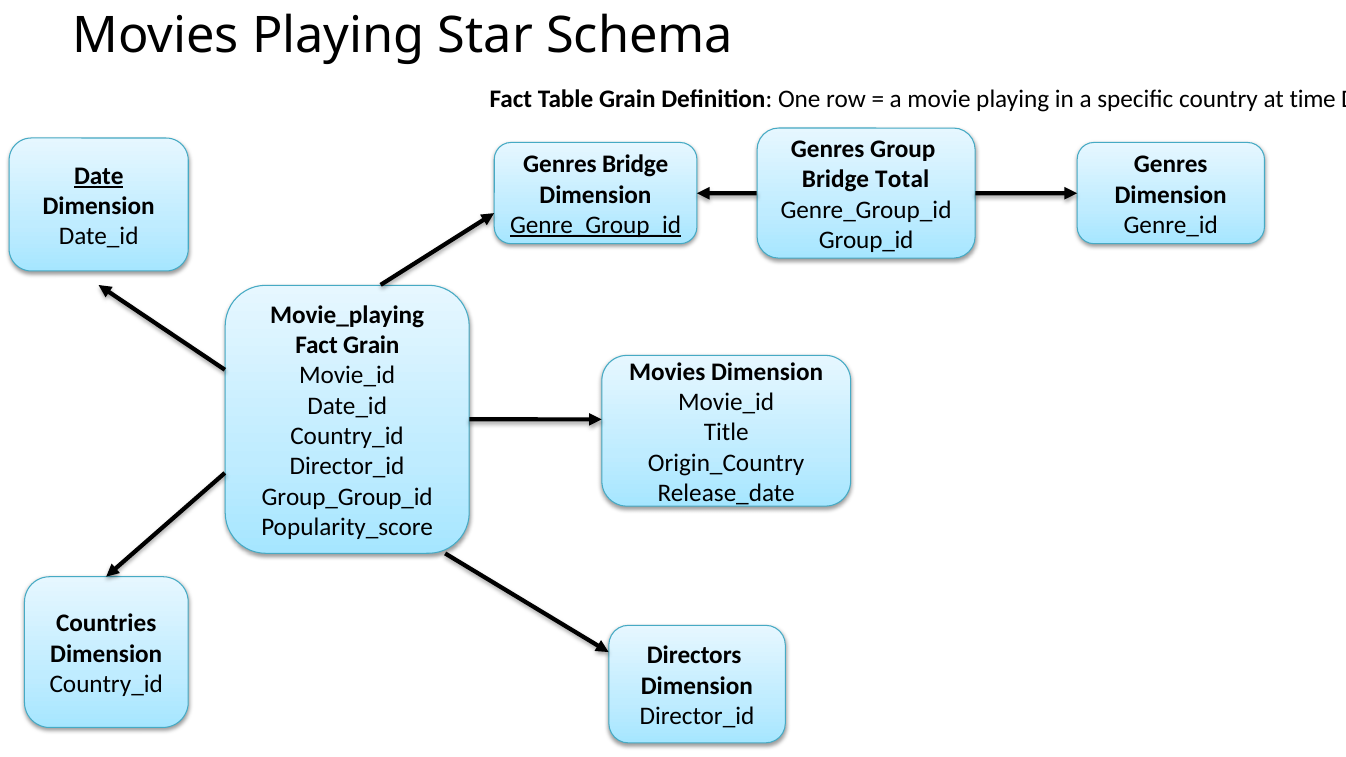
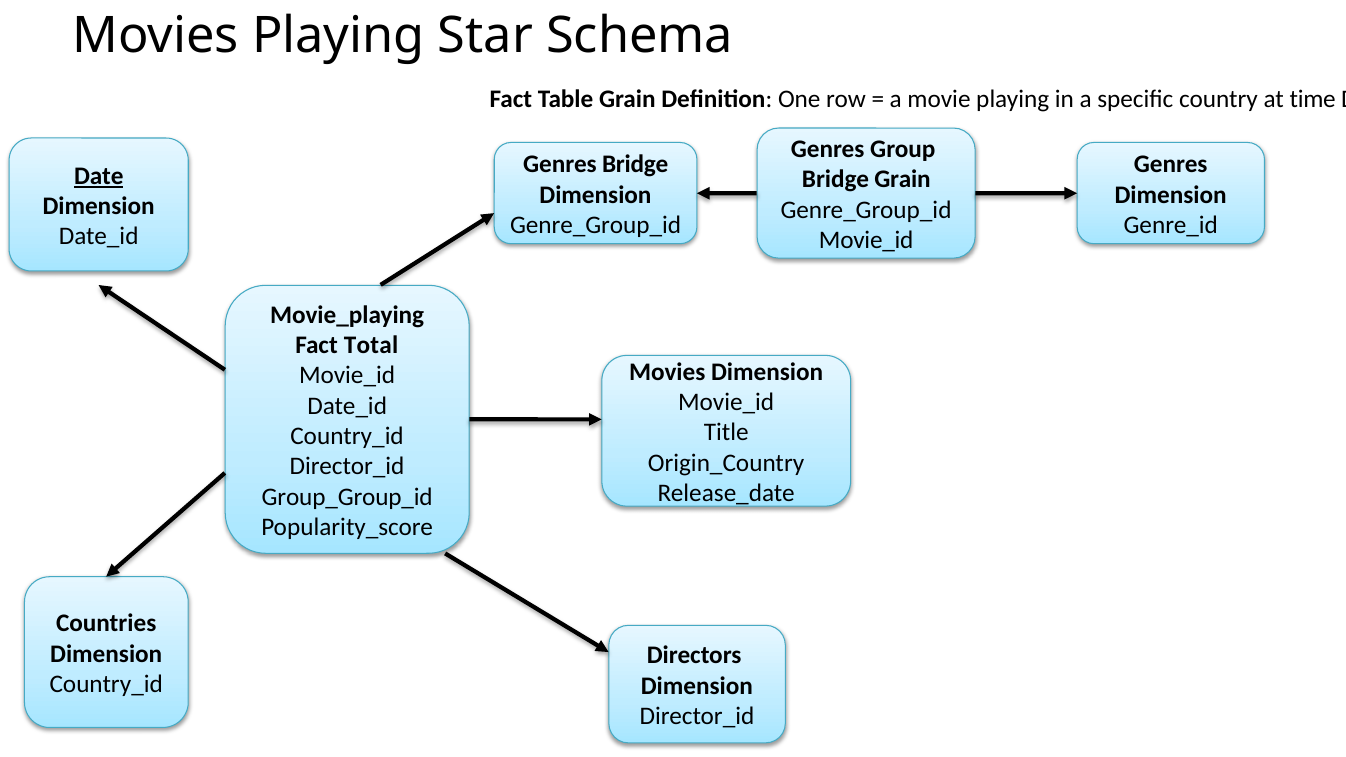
Bridge Total: Total -> Grain (902, 180)
Genre_Group_id underline: present -> none (596, 225)
Group_id: Group_id -> Movie_id (866, 240)
Fact Grain: Grain -> Total (371, 345)
